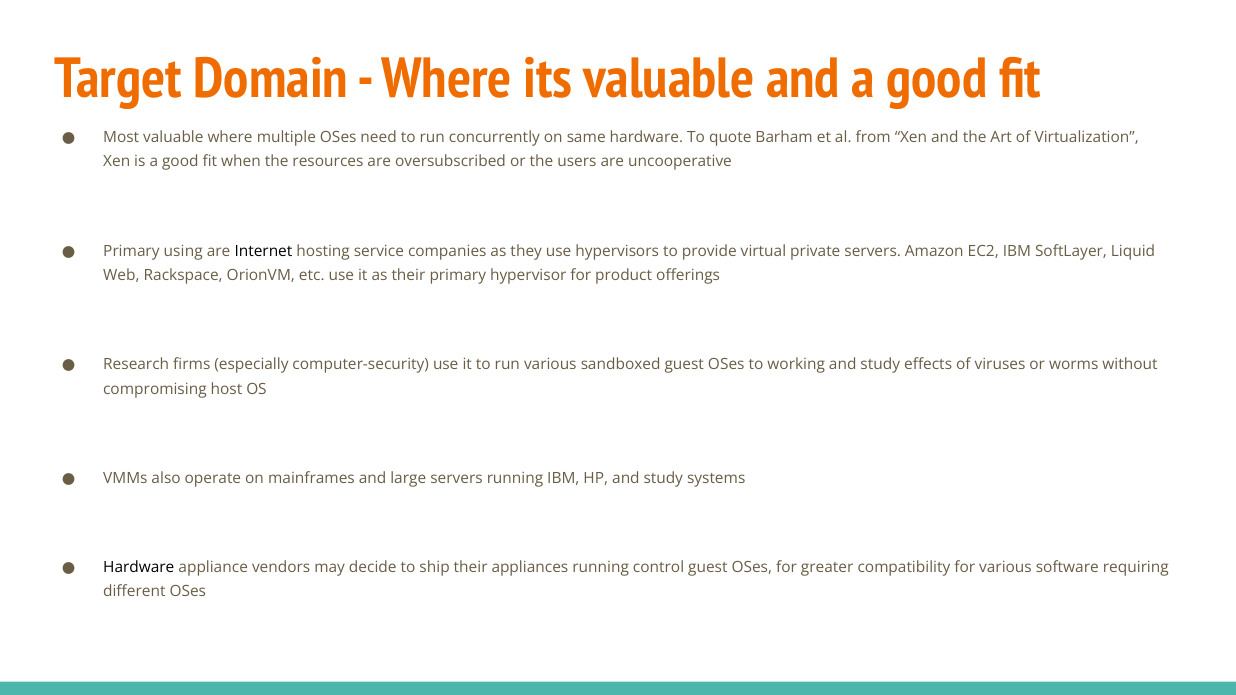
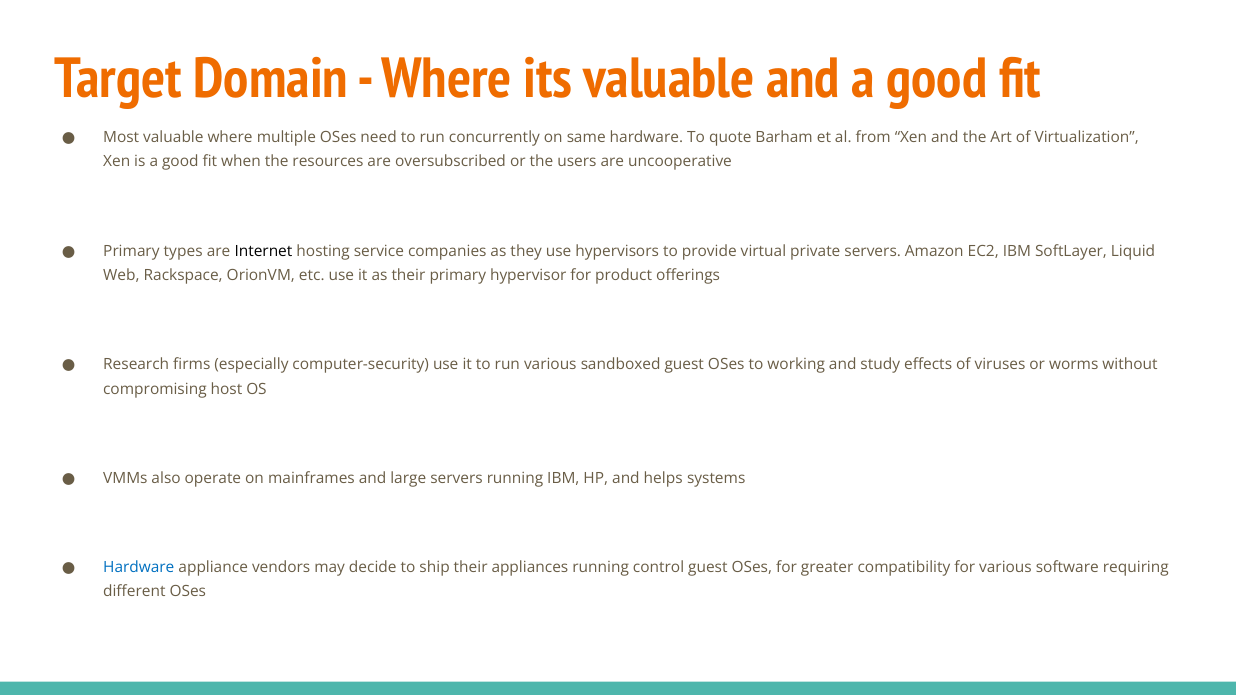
using: using -> types (183, 251)
HP and study: study -> helps (663, 479)
Hardware colour: black -> blue (139, 568)
